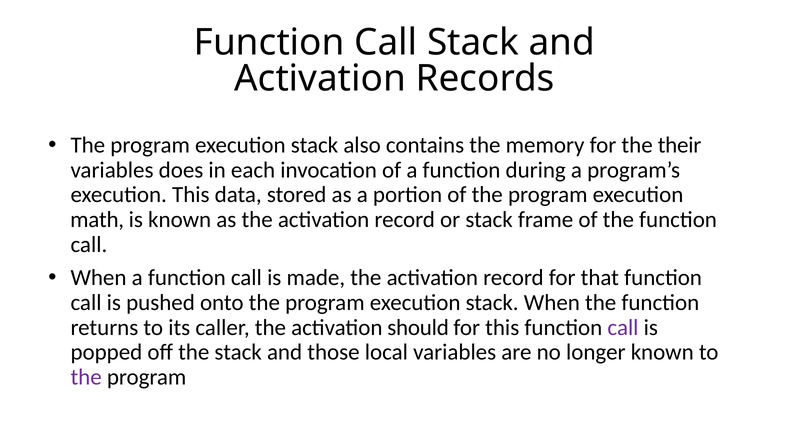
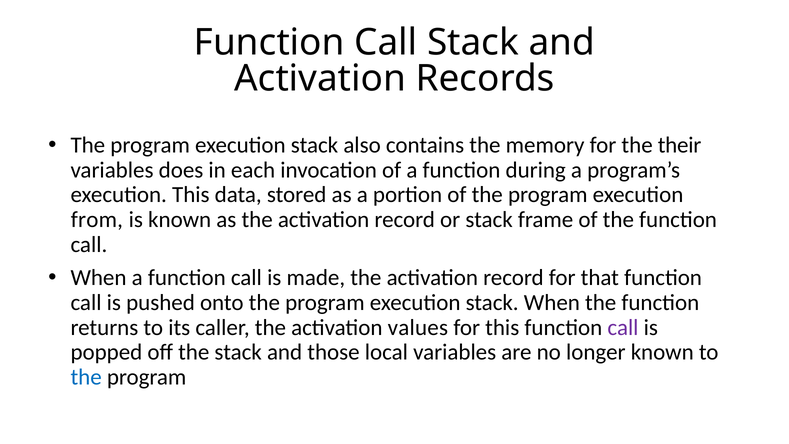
math: math -> from (97, 220)
should: should -> values (418, 327)
the colour: purple -> blue (86, 377)
